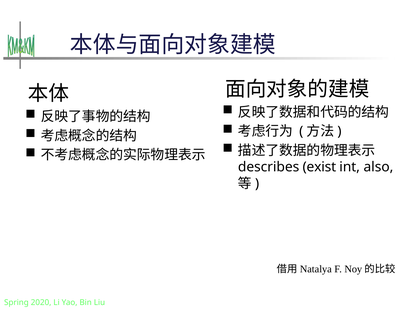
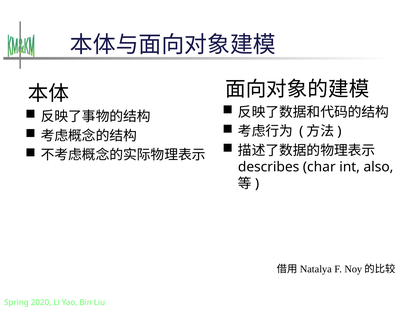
exist: exist -> char (319, 167)
